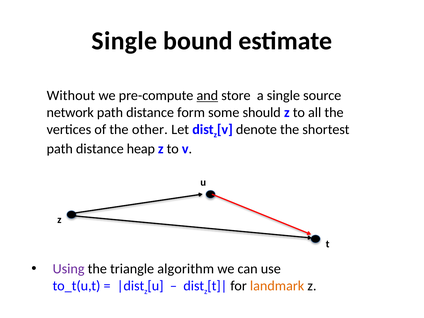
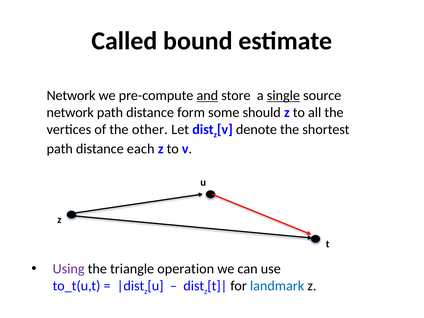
Single: Single -> Called (124, 41)
Without: Without -> Network (71, 96)
single underline: none -> present (283, 96)
heap: heap -> each (141, 149)
algorithm: algorithm -> operation (186, 269)
landmark colour: orange -> blue (277, 286)
